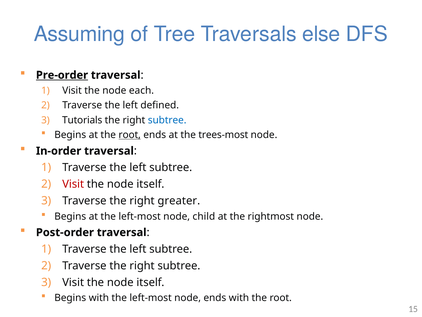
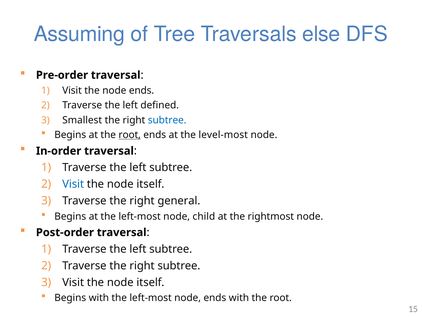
Pre-order underline: present -> none (62, 75)
the node each: each -> ends (142, 90)
Tutorials: Tutorials -> Smallest (82, 120)
trees-most: trees-most -> level-most (223, 135)
Visit colour: red -> blue (73, 184)
greater: greater -> general (179, 201)
